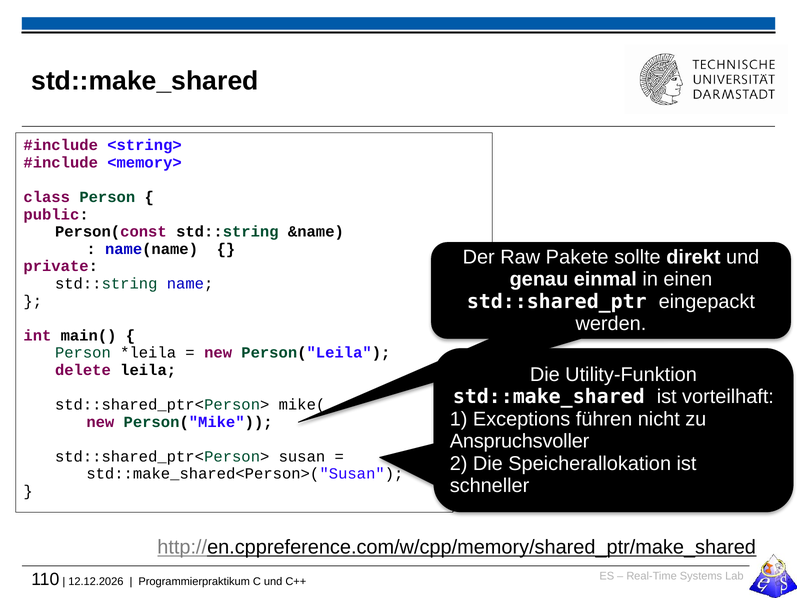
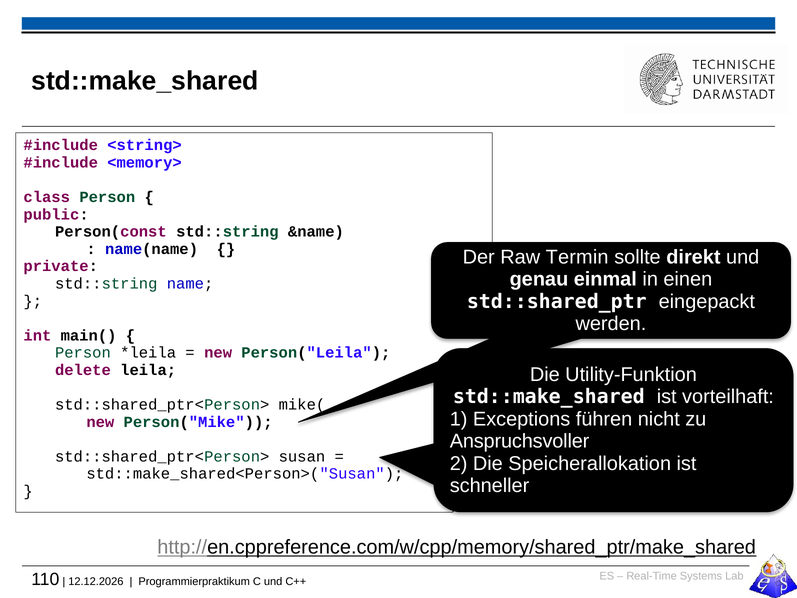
Pakete: Pakete -> Termin (577, 257)
